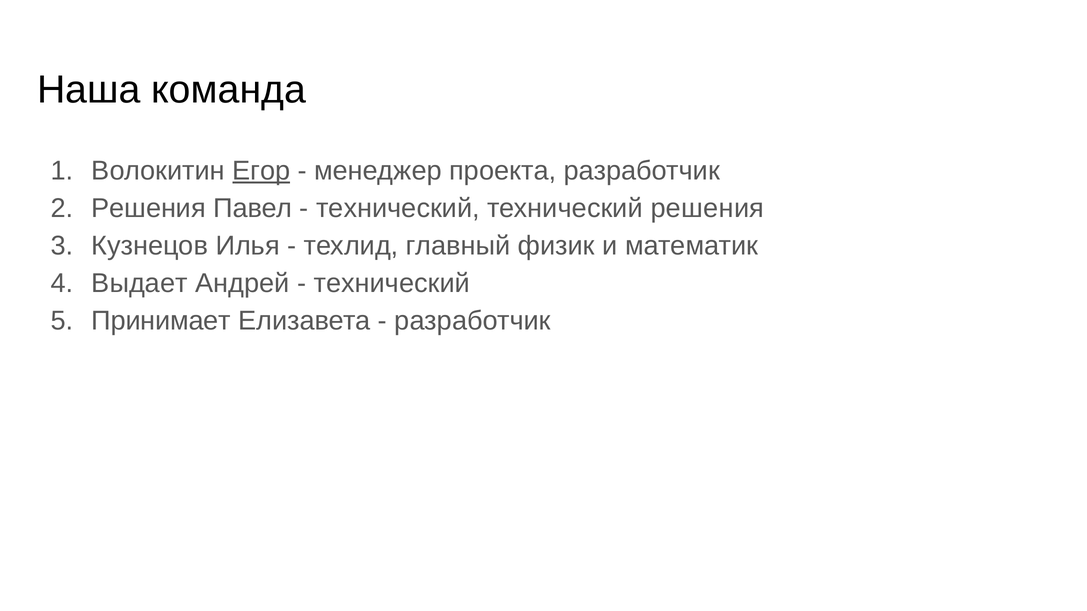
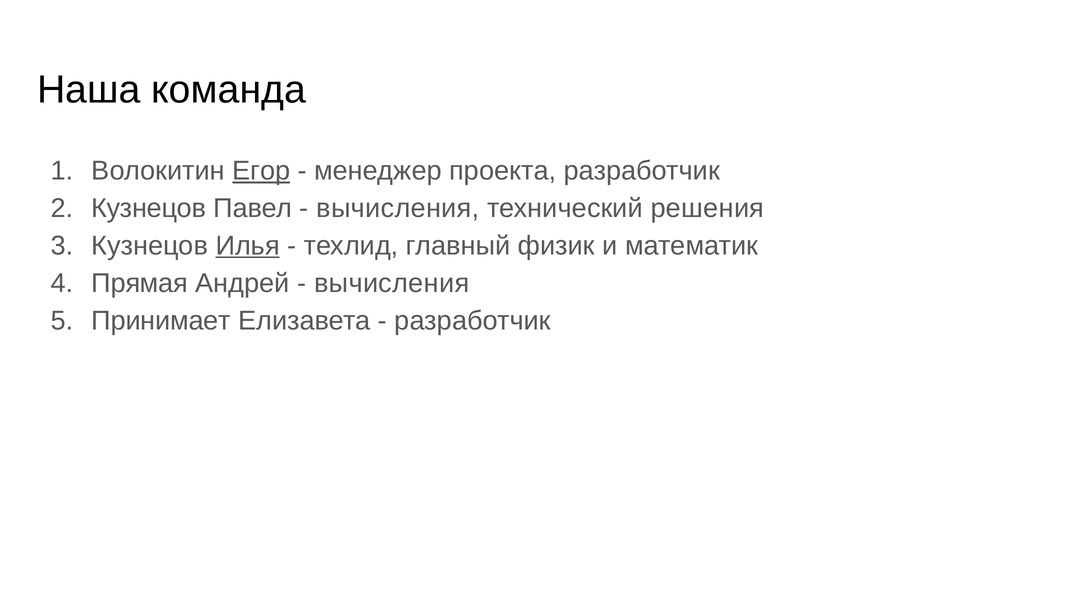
Решения: Решения -> Кузнецов (149, 208)
технический: технический -> вычисления (398, 208)
Илья underline: none -> present (248, 246)
Выдает: Выдает -> Прямая (140, 283)
технический: технический -> вычисления (392, 283)
